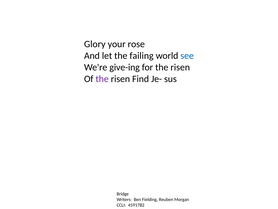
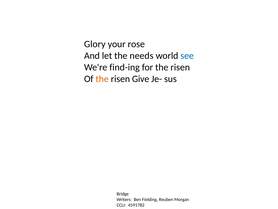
failing: failing -> needs (142, 56)
give-ing: give-ing -> find-ing (125, 67)
the colour: purple -> orange (102, 79)
Find: Find -> Give (141, 79)
